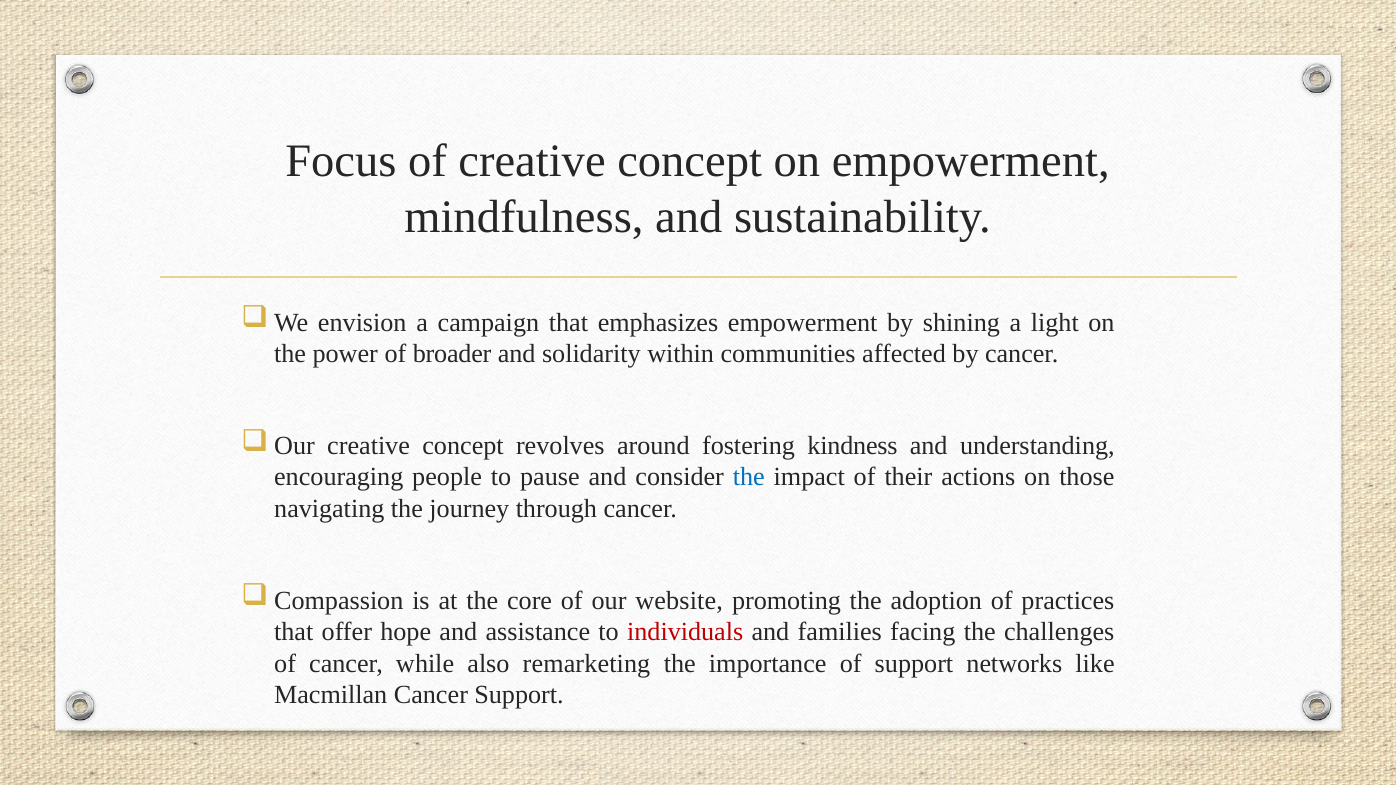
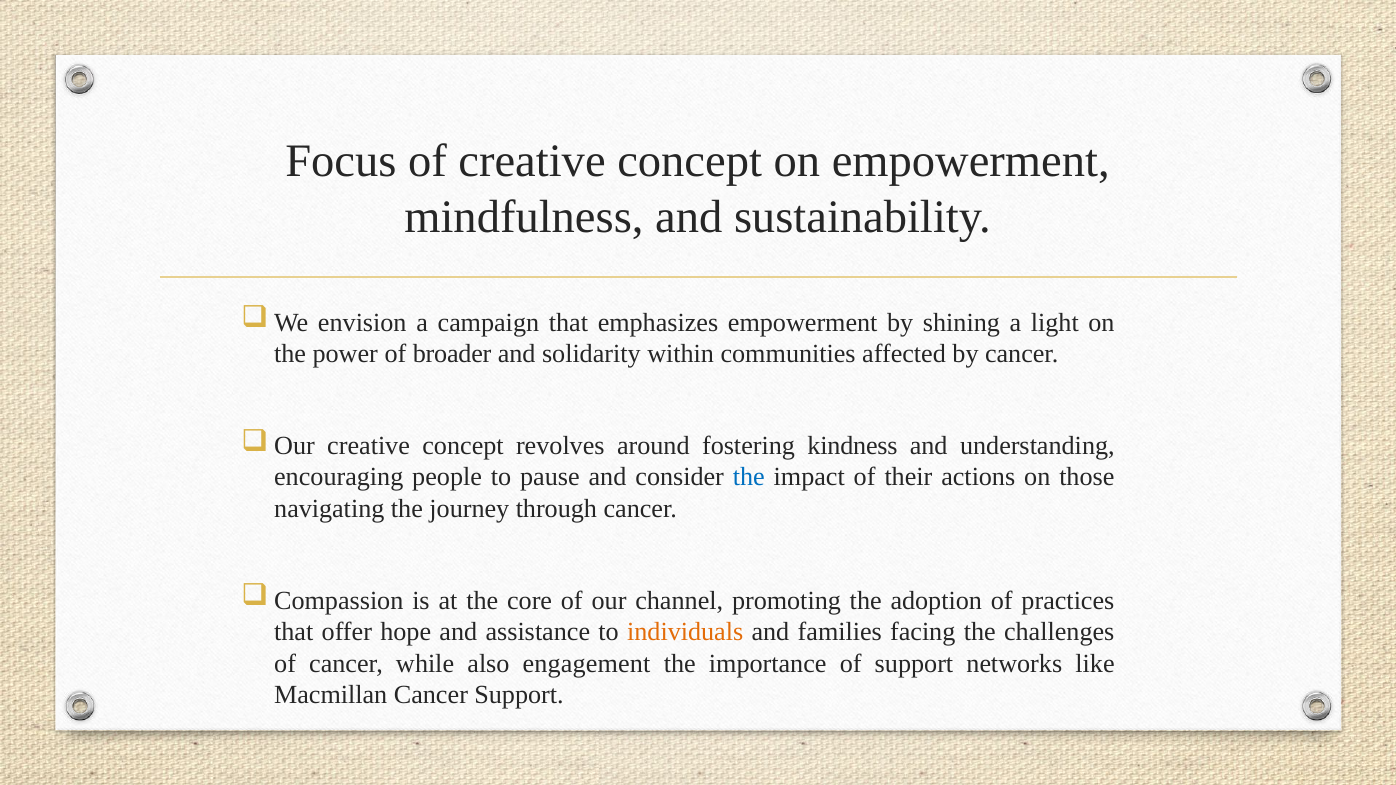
website: website -> channel (679, 601)
individuals colour: red -> orange (685, 632)
remarketing: remarketing -> engagement (587, 664)
